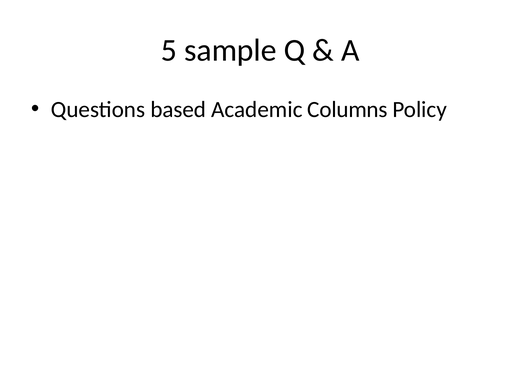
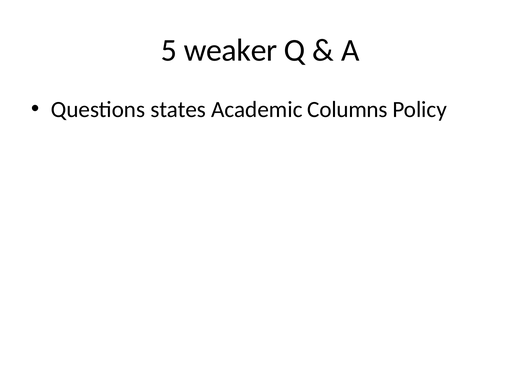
sample: sample -> weaker (230, 50)
based: based -> states (178, 109)
